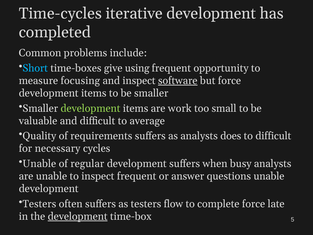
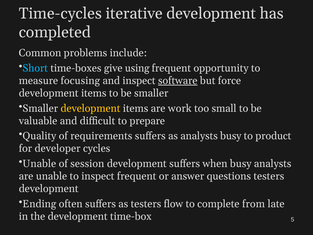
development colour: light green -> yellow (90, 108)
average: average -> prepare (147, 121)
analysts does: does -> busy (231, 136)
to difficult: difficult -> product (273, 136)
necessary: necessary -> developer (58, 148)
regular: regular -> session (87, 164)
questions unable: unable -> testers (269, 176)
Testers: Testers -> Ending (39, 204)
complete force: force -> from (254, 204)
development underline: present -> none (78, 216)
